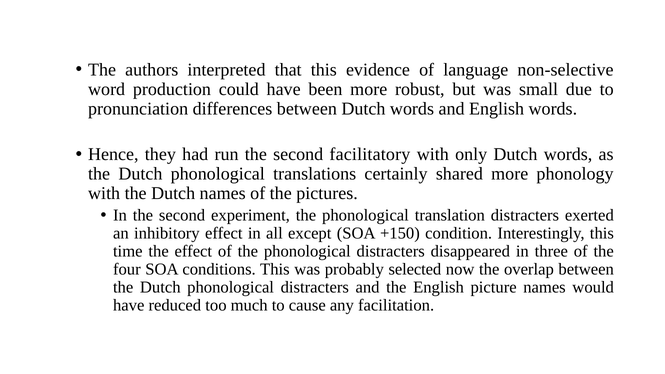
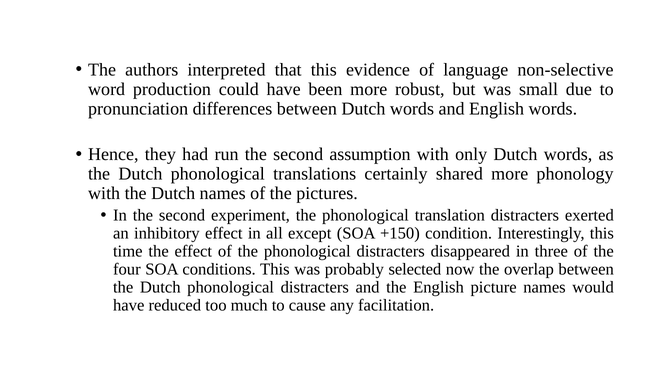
facilitatory: facilitatory -> assumption (370, 154)
